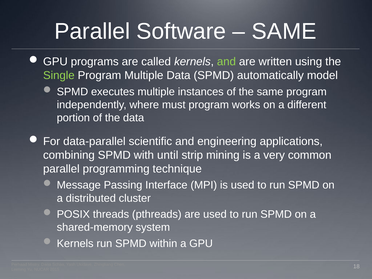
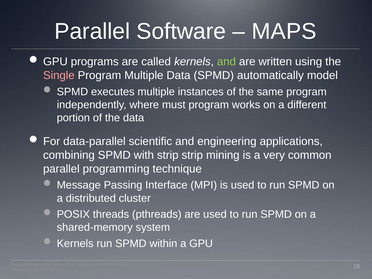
SAME: SAME -> MAPS (284, 31)
Single colour: light green -> pink (59, 75)
with until: until -> strip (168, 155)
